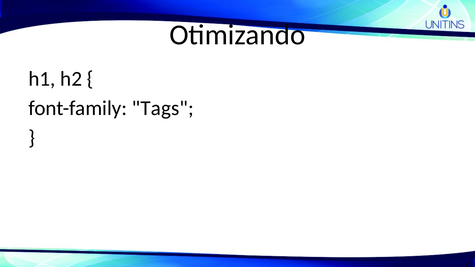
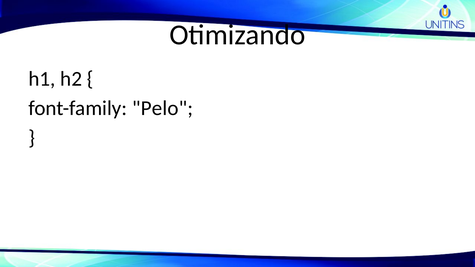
Tags: Tags -> Pelo (163, 108)
